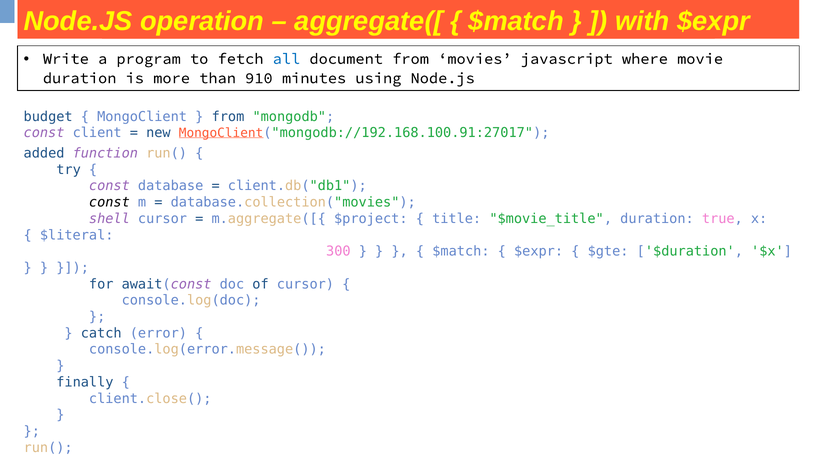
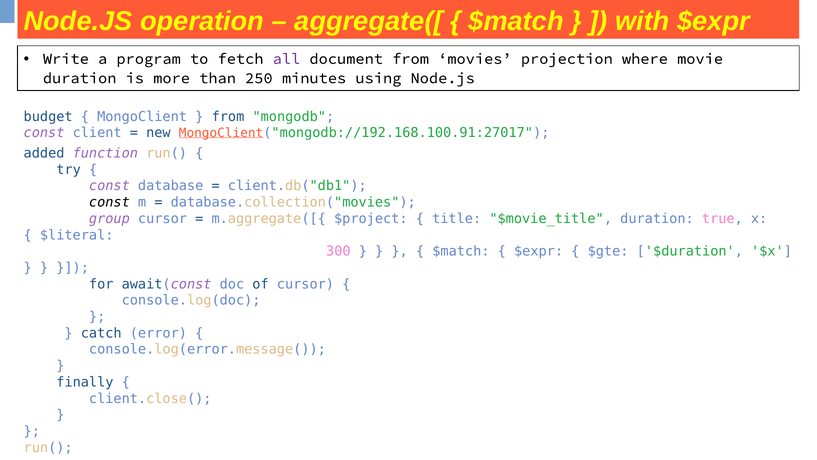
all colour: blue -> purple (286, 59)
javascript: javascript -> projection (567, 59)
910: 910 -> 250 (259, 78)
shell: shell -> group (109, 218)
